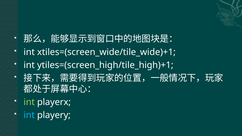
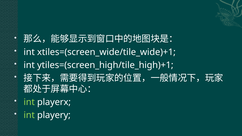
int colour: light blue -> light green (29, 115)
